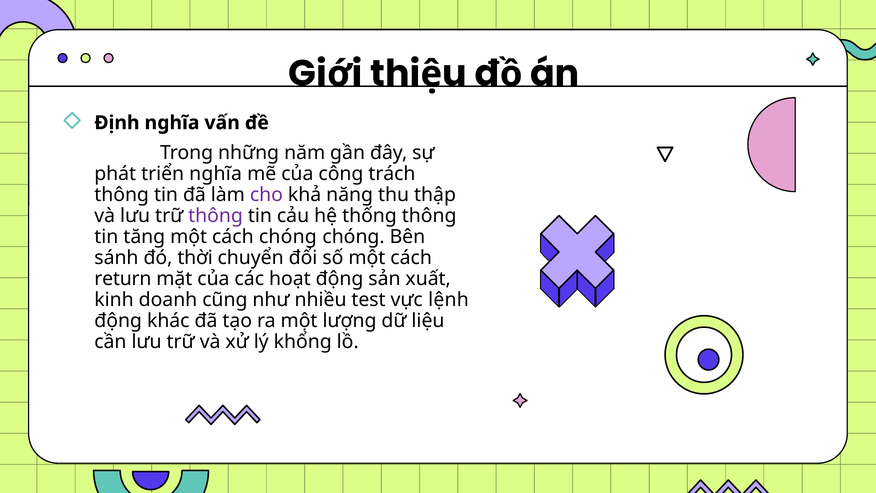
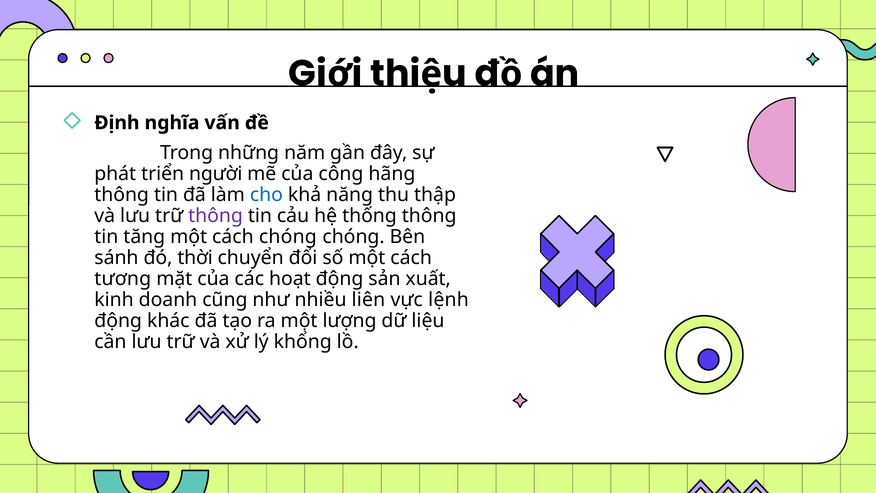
triển nghĩa: nghĩa -> người (216, 174)
trách: trách -> hãng (392, 174)
cho colour: purple -> blue (266, 195)
return: return -> tương (123, 279)
test: test -> liên (368, 300)
